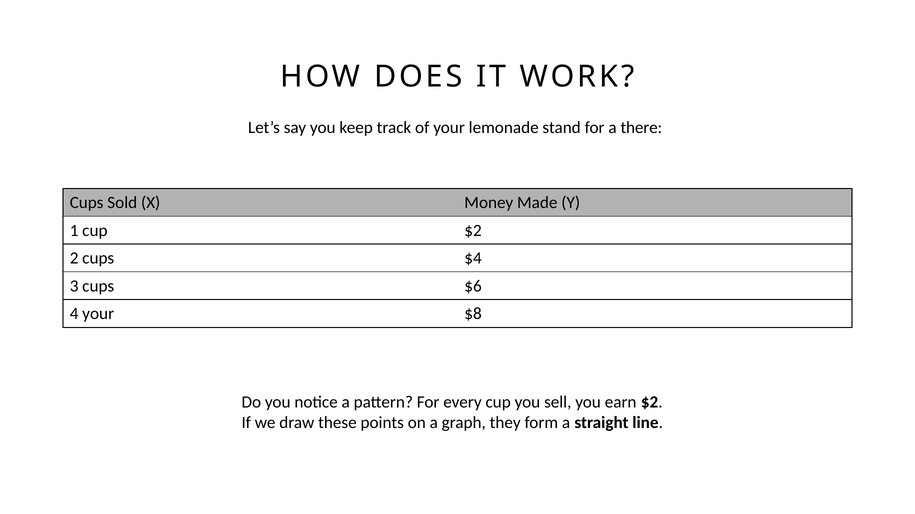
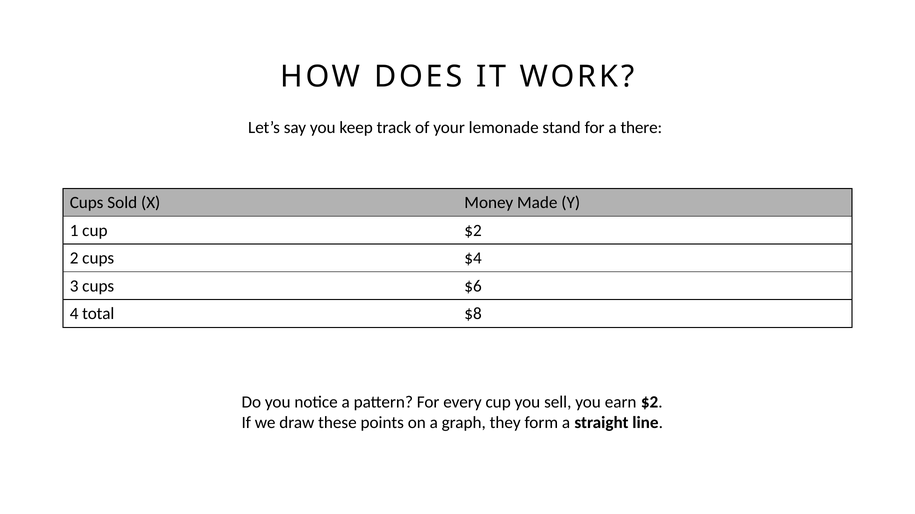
4 your: your -> total (98, 314)
